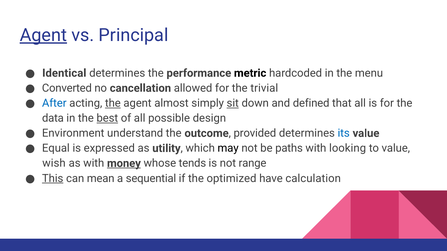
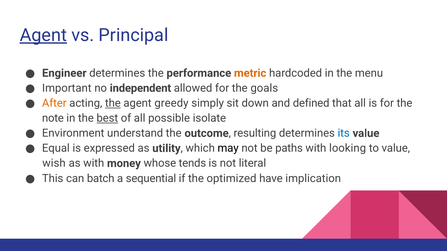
Identical: Identical -> Engineer (64, 73)
metric colour: black -> orange (250, 73)
Converted: Converted -> Important (67, 88)
cancellation: cancellation -> independent (140, 88)
trivial: trivial -> goals (264, 88)
After colour: blue -> orange (54, 103)
almost: almost -> greedy (171, 103)
sit underline: present -> none (233, 103)
data: data -> note (53, 118)
design: design -> isolate (209, 118)
provided: provided -> resulting (255, 133)
money underline: present -> none (124, 164)
range: range -> literal (252, 164)
This underline: present -> none (53, 179)
mean: mean -> batch (101, 179)
calculation: calculation -> implication (313, 179)
